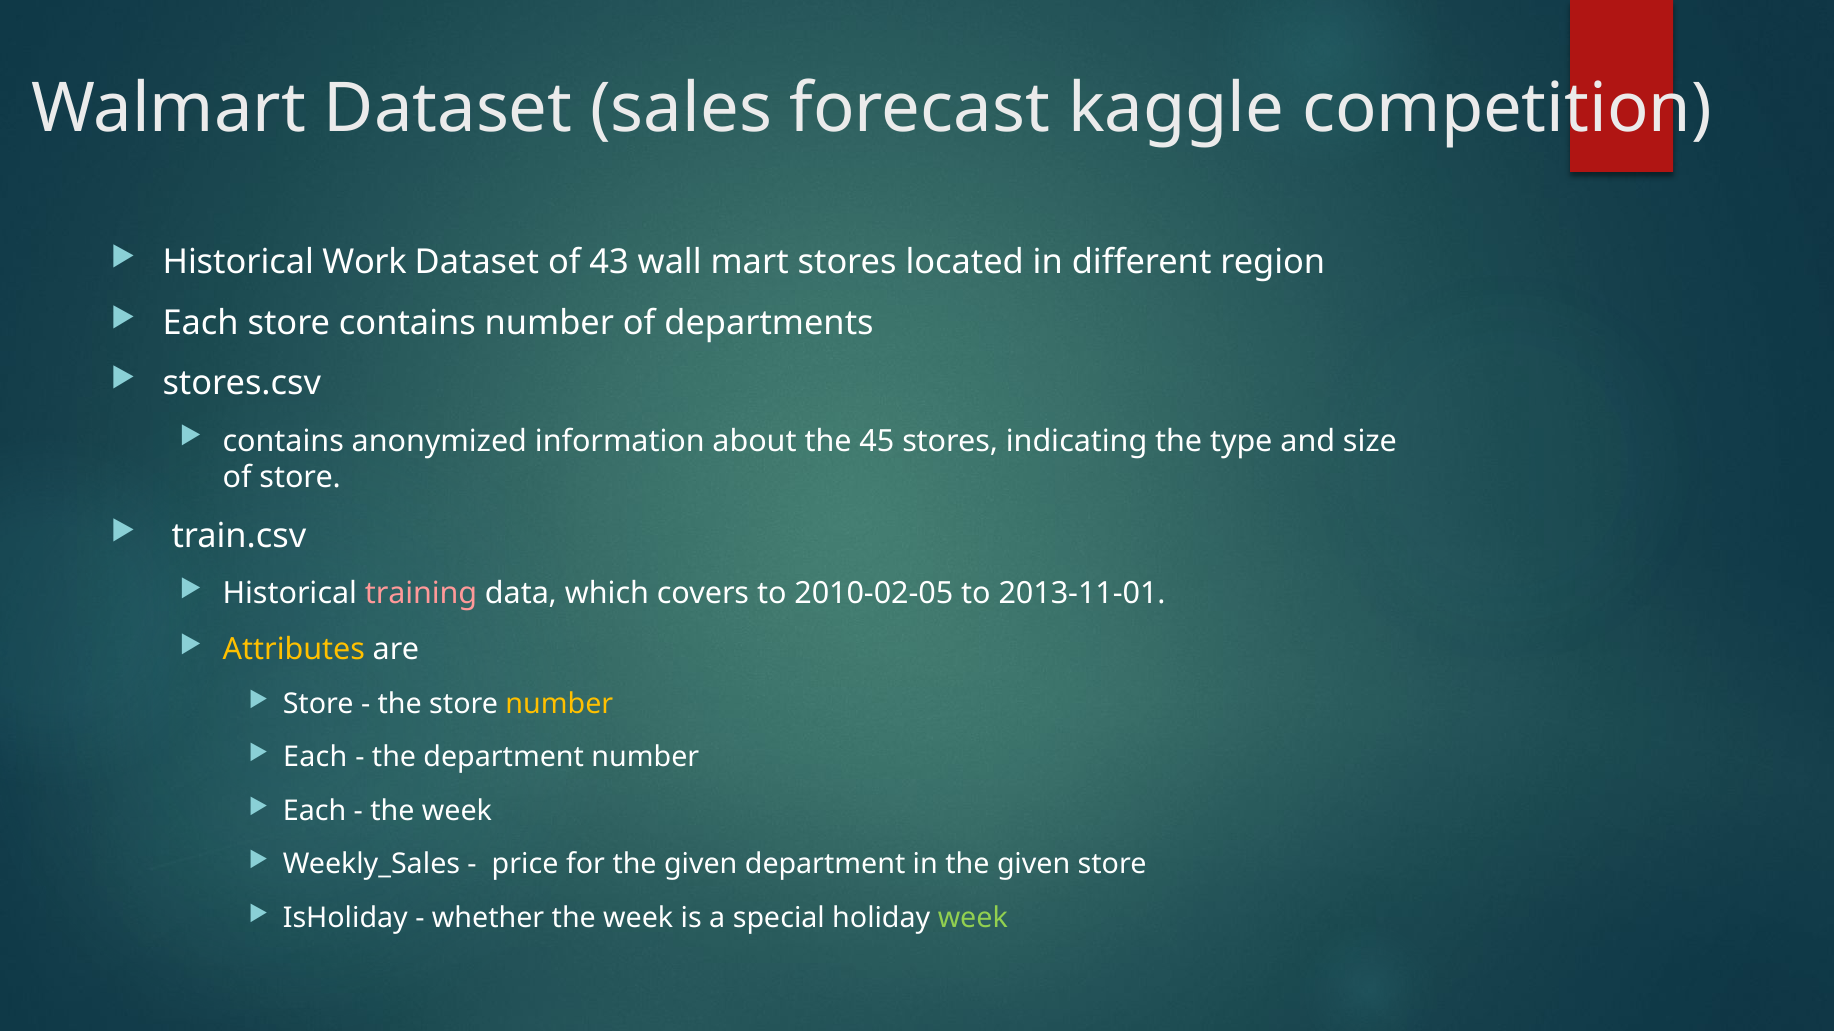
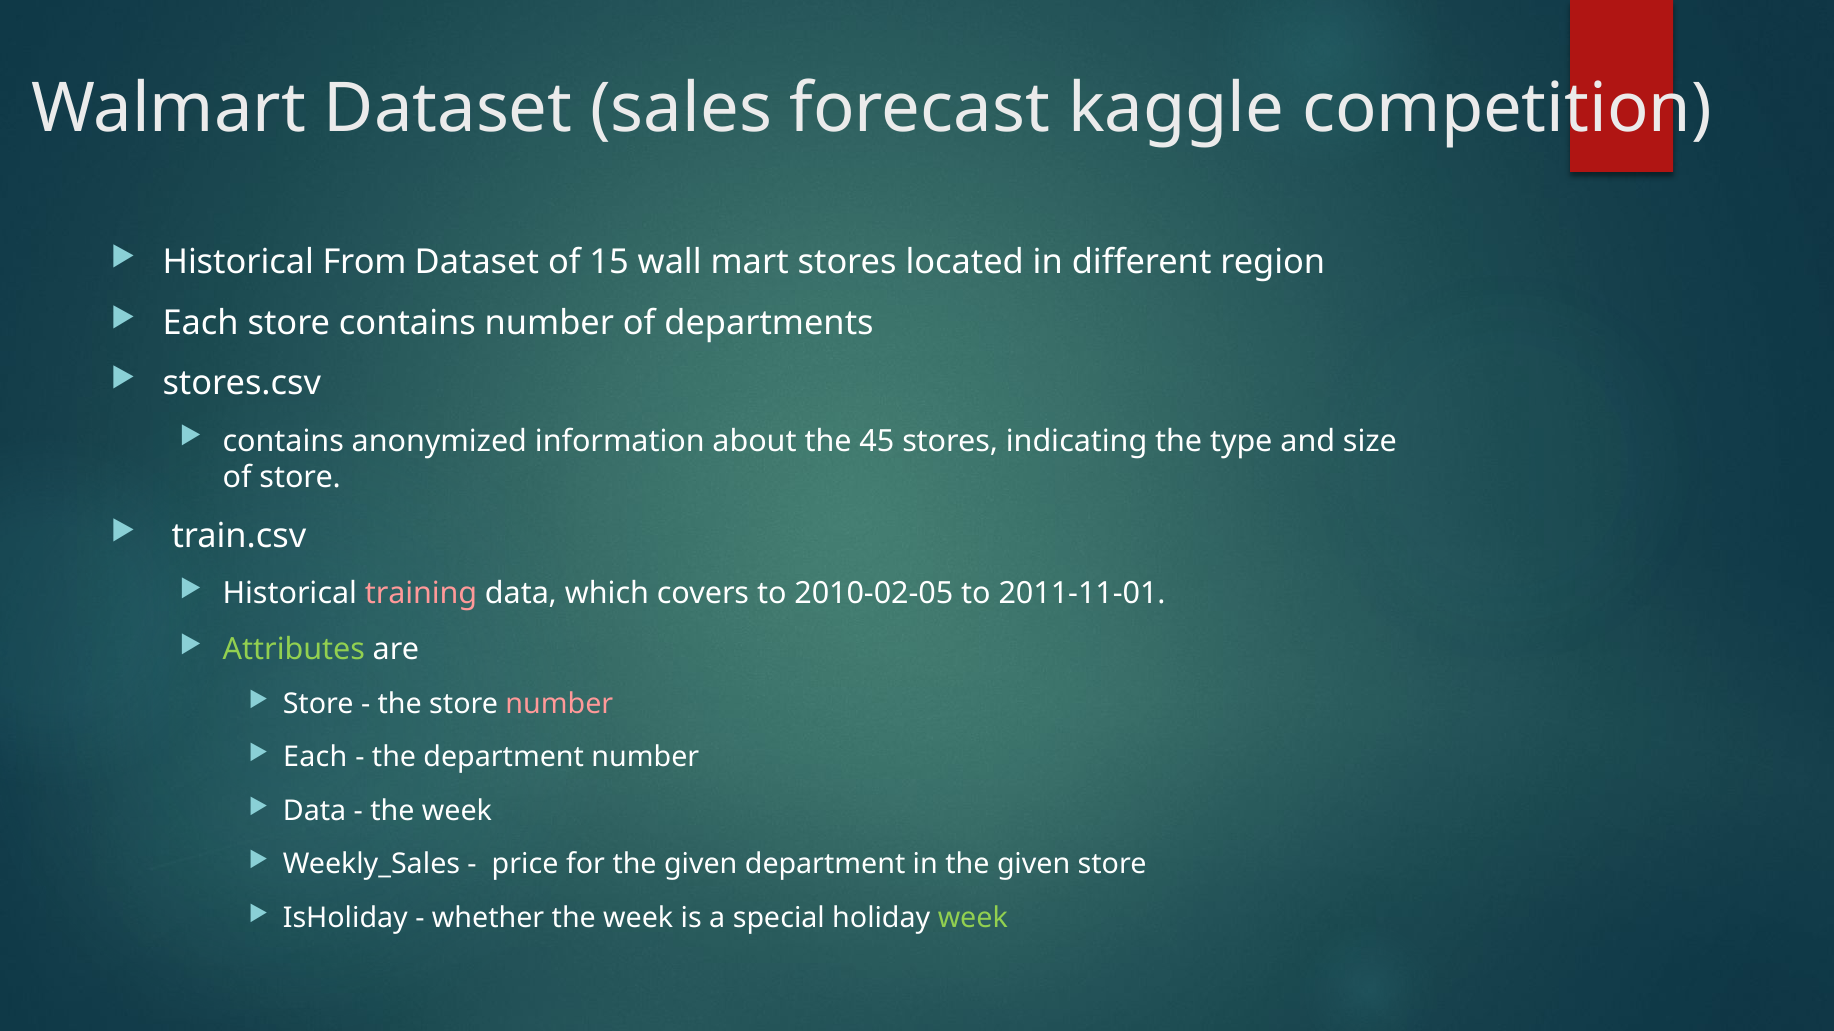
Work: Work -> From (365, 263)
43: 43 -> 15 (609, 263)
2013-11-01: 2013-11-01 -> 2011-11-01 (1082, 594)
Attributes colour: yellow -> light green (294, 650)
number colour: yellow -> pink (559, 704)
Each: Each -> Data (315, 811)
